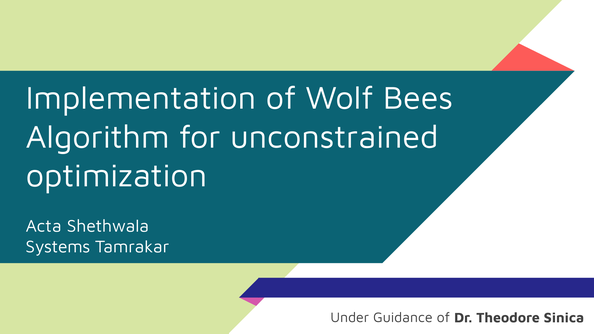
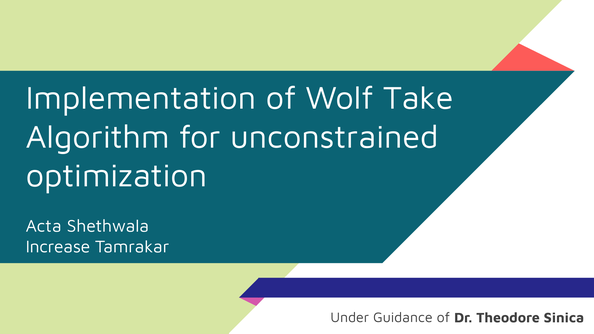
Bees: Bees -> Take (418, 98)
Systems: Systems -> Increase (58, 247)
